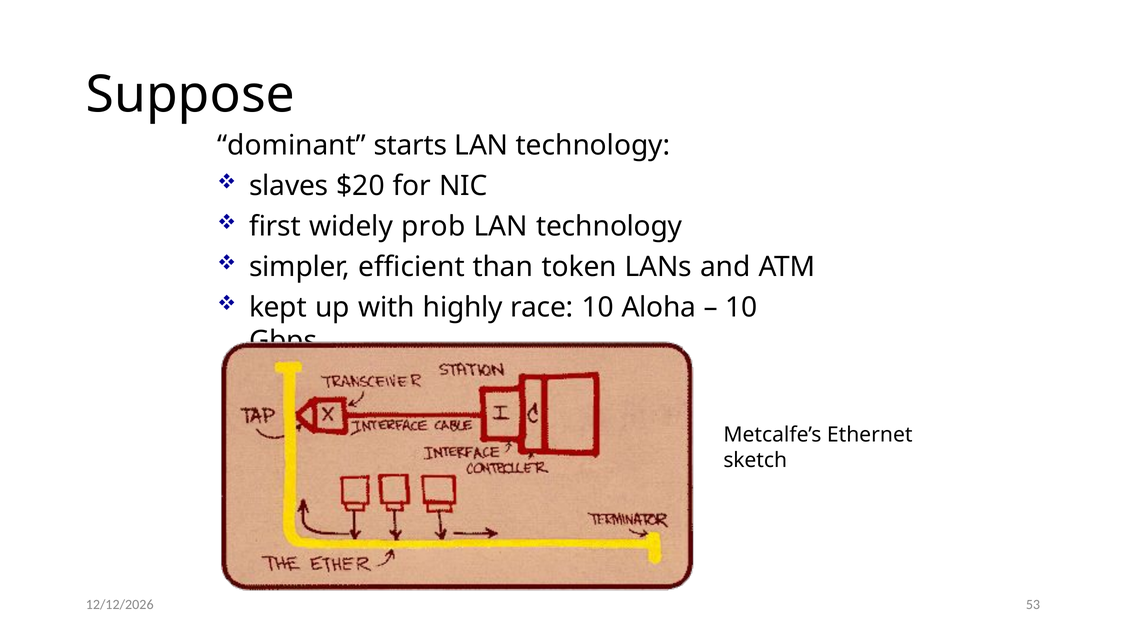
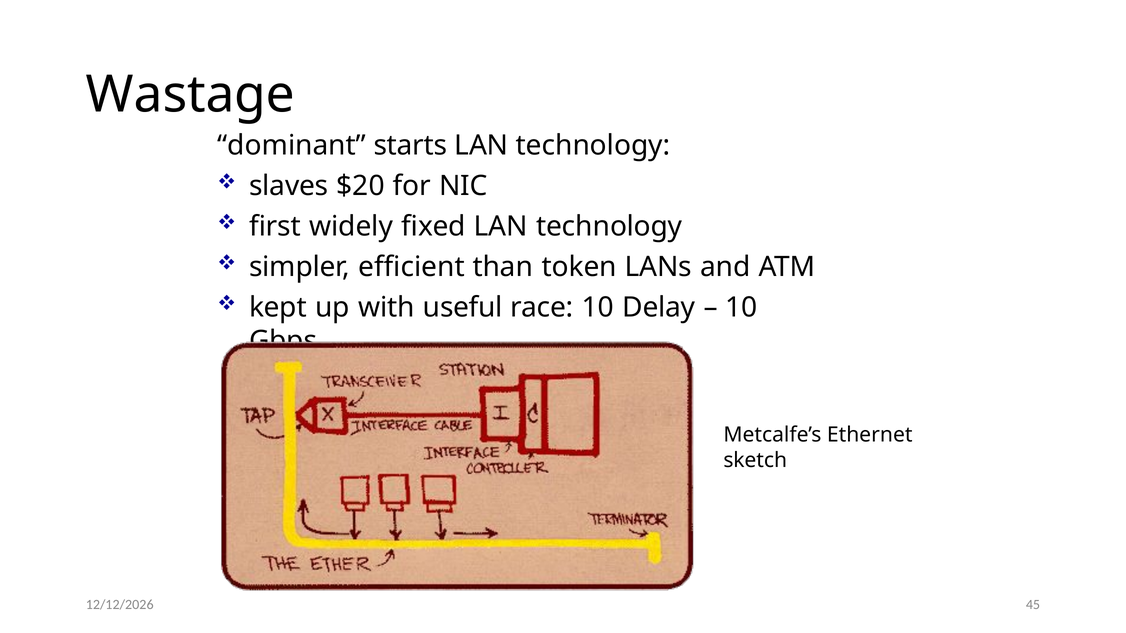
Suppose: Suppose -> Wastage (190, 95)
prob: prob -> fixed (434, 226)
highly: highly -> useful (463, 308)
Aloha: Aloha -> Delay (659, 308)
53: 53 -> 45 (1033, 605)
